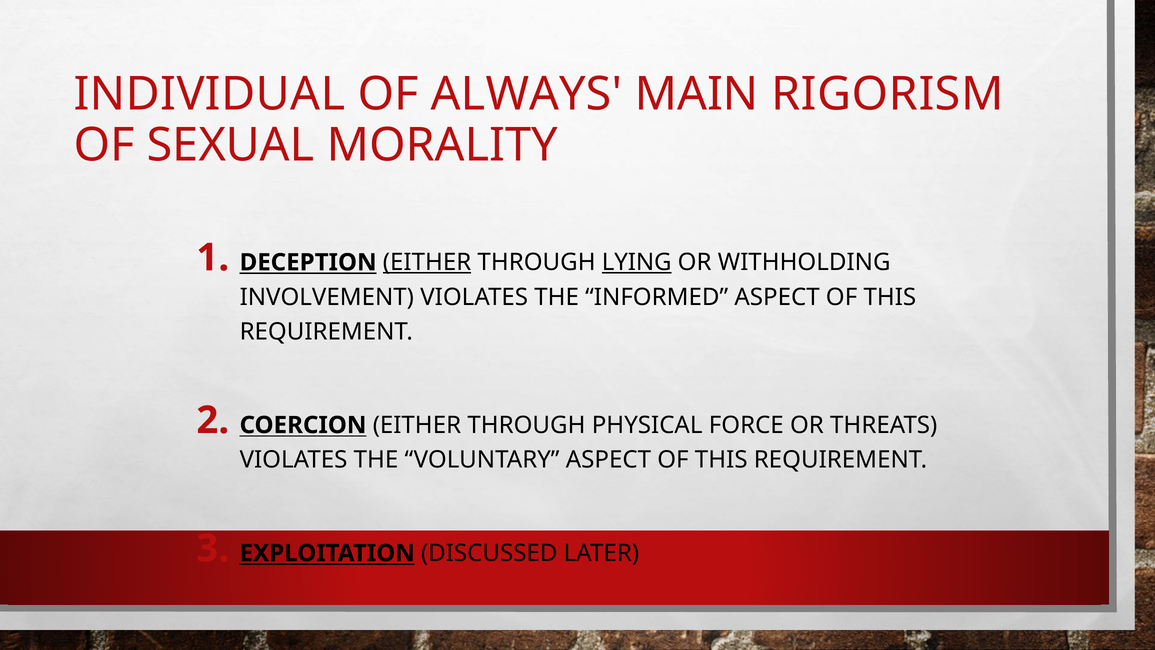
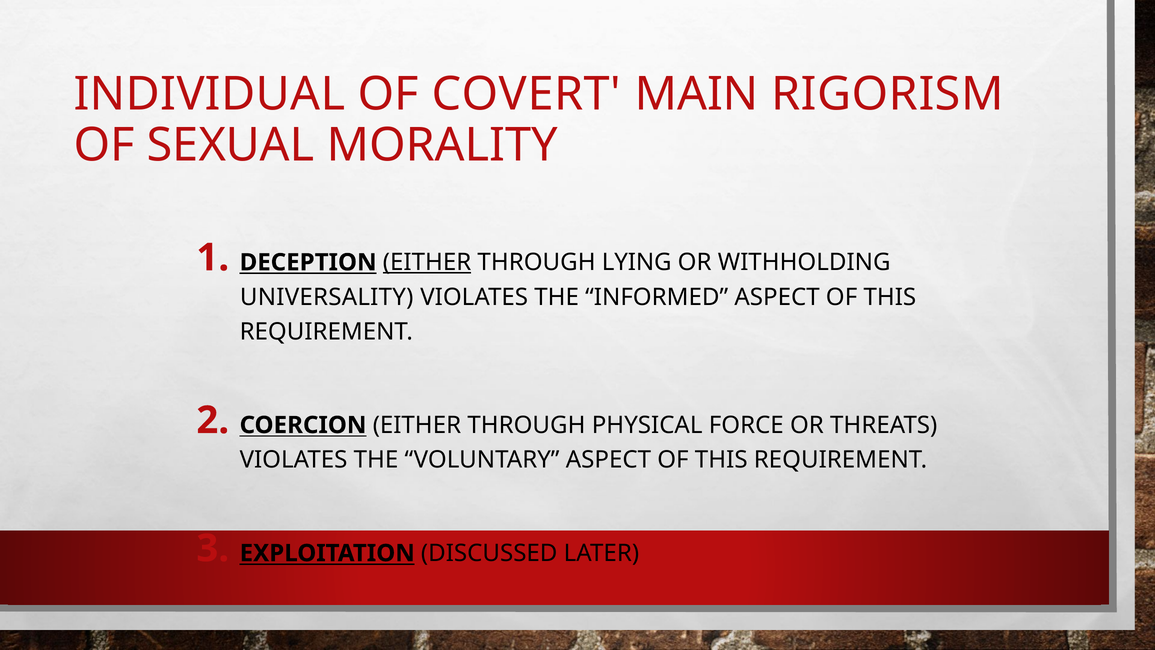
ALWAYS: ALWAYS -> COVERT (526, 94)
LYING underline: present -> none (637, 262)
INVOLVEMENT: INVOLVEMENT -> UNIVERSALITY (327, 297)
